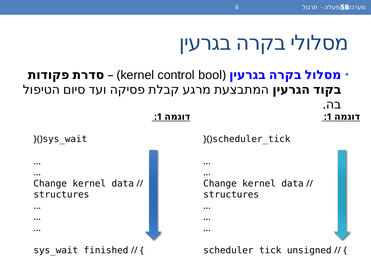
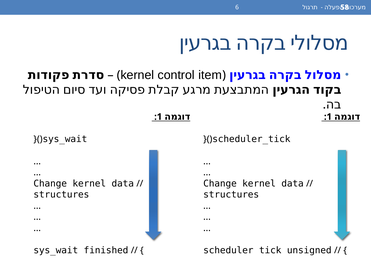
bool: bool -> item (210, 75)
